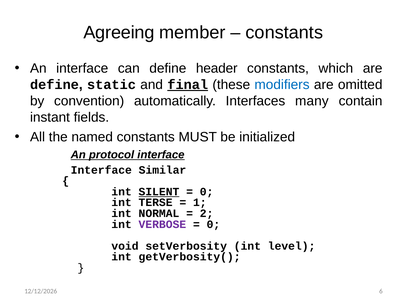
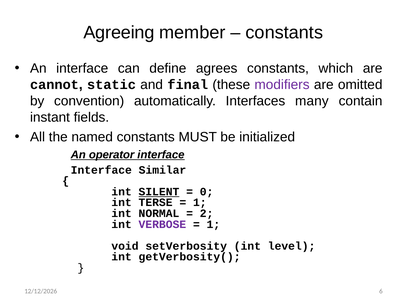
header: header -> agrees (217, 69)
define: define -> cannot (54, 85)
final underline: present -> none (188, 85)
modifiers colour: blue -> purple (282, 85)
protocol: protocol -> operator (112, 155)
0: 0 -> 1 (213, 224)
